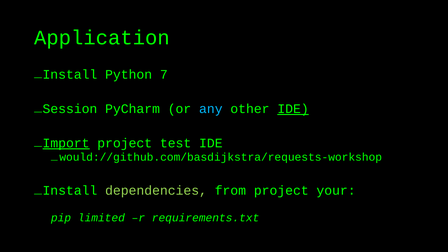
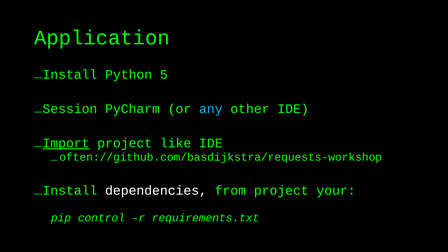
7: 7 -> 5 (164, 74)
IDE underline: present -> none (293, 109)
test: test -> like (176, 143)
would://github.com/basdijkstra/requests-workshop: would://github.com/basdijkstra/requests-workshop -> often://github.com/basdijkstra/requests-workshop (221, 157)
dependencies colour: light green -> white (156, 191)
limited: limited -> control (101, 218)
